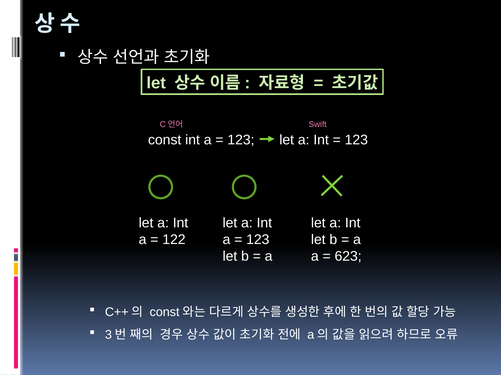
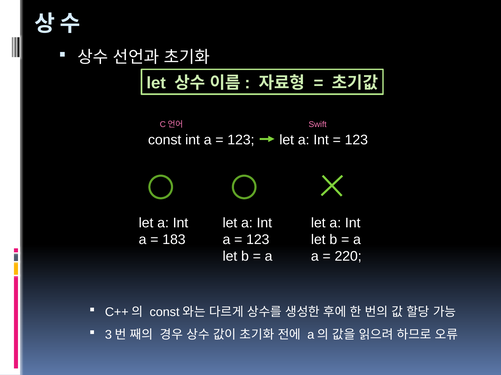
122: 122 -> 183 (174, 240)
623: 623 -> 220 (348, 257)
